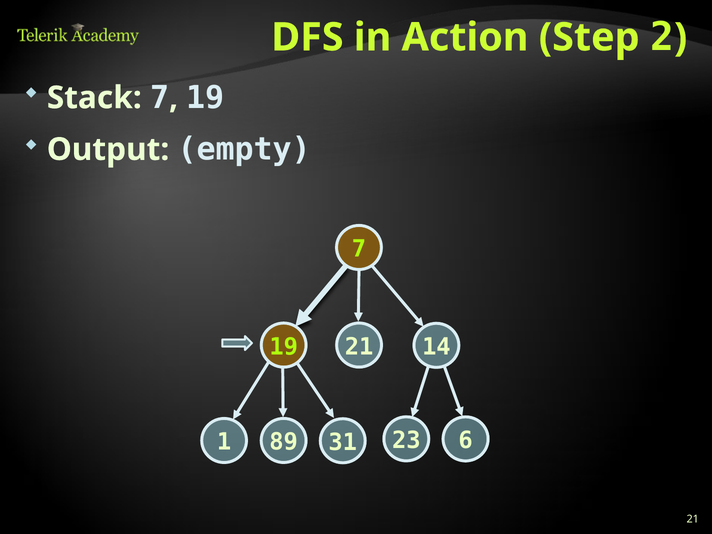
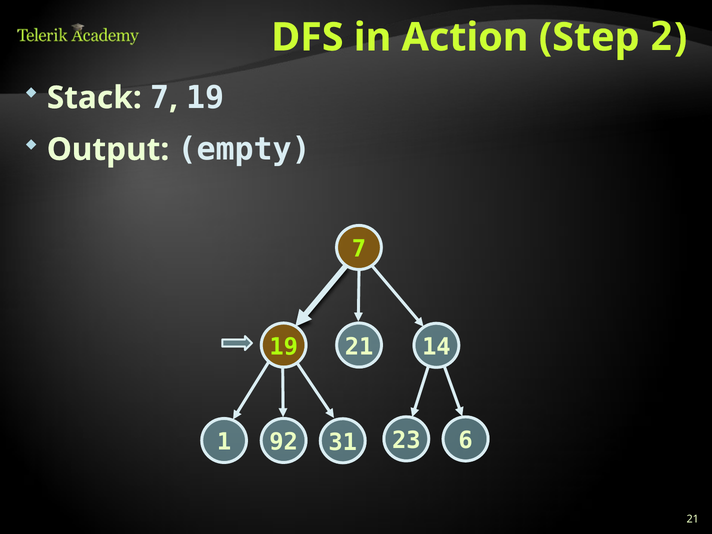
89: 89 -> 92 (284, 442)
